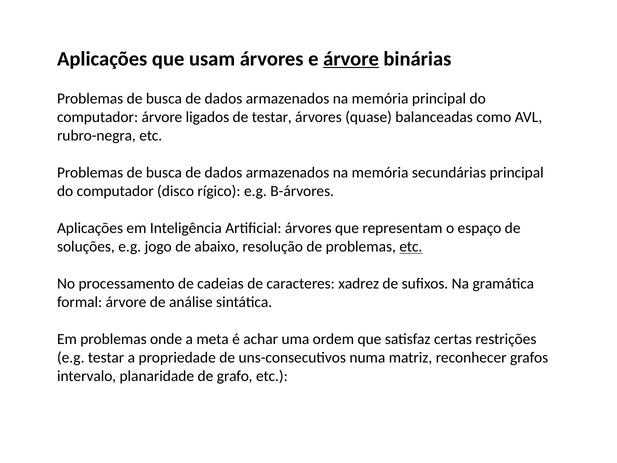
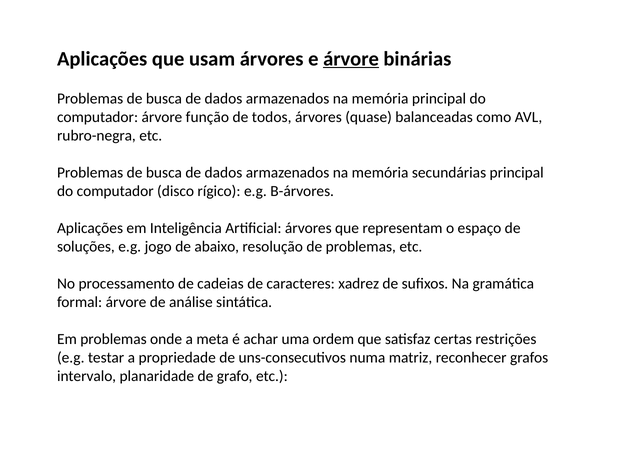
ligados: ligados -> função (207, 117)
de testar: testar -> todos (272, 117)
etc underline: present -> none (411, 246)
